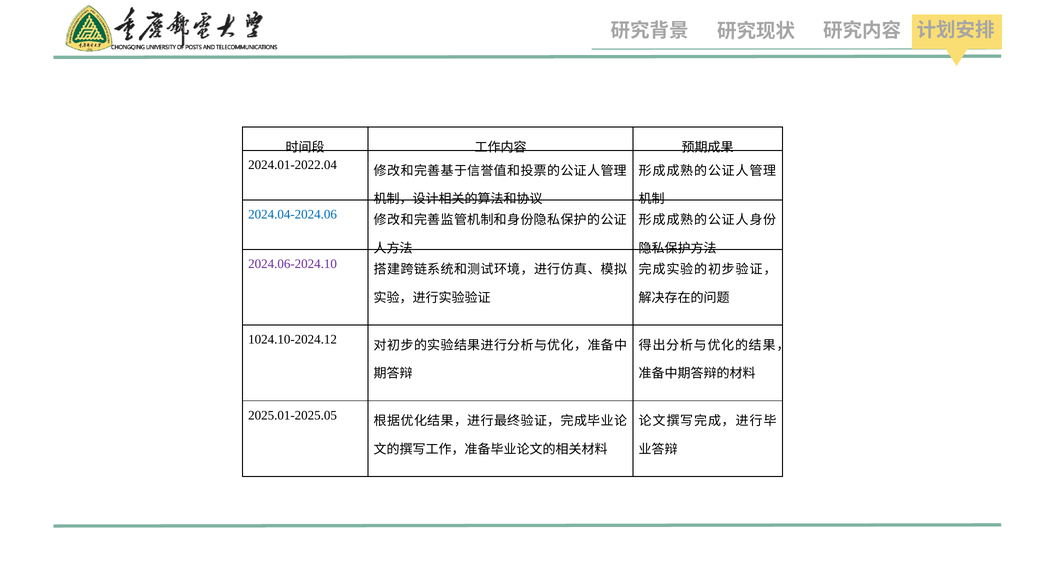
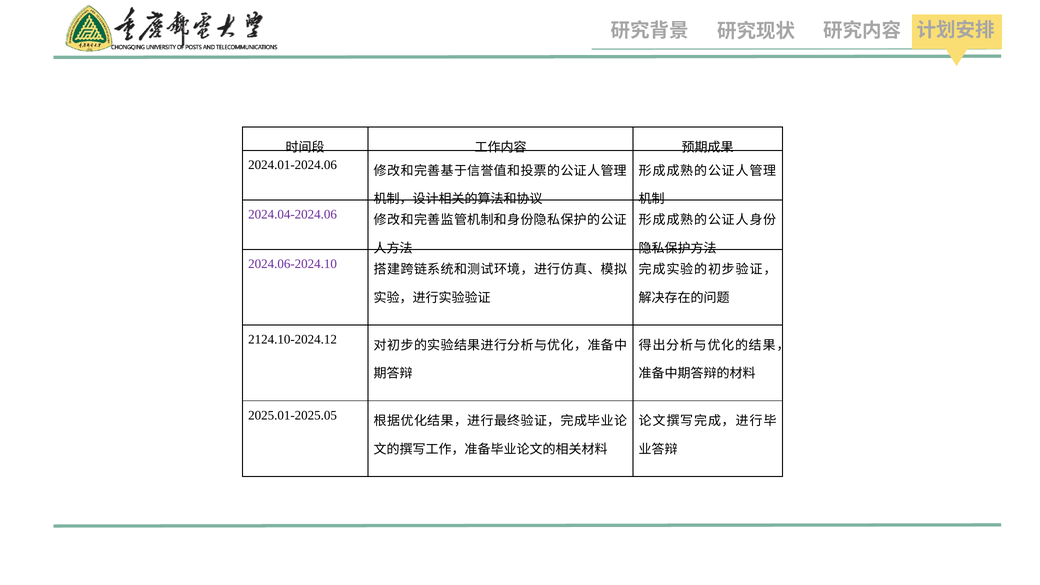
2024.01-2022.04: 2024.01-2022.04 -> 2024.01-2024.06 (293, 165)
2024.04-2024.06 colour: blue -> purple (293, 214)
1024.10-2024.12: 1024.10-2024.12 -> 2124.10-2024.12 (293, 340)
